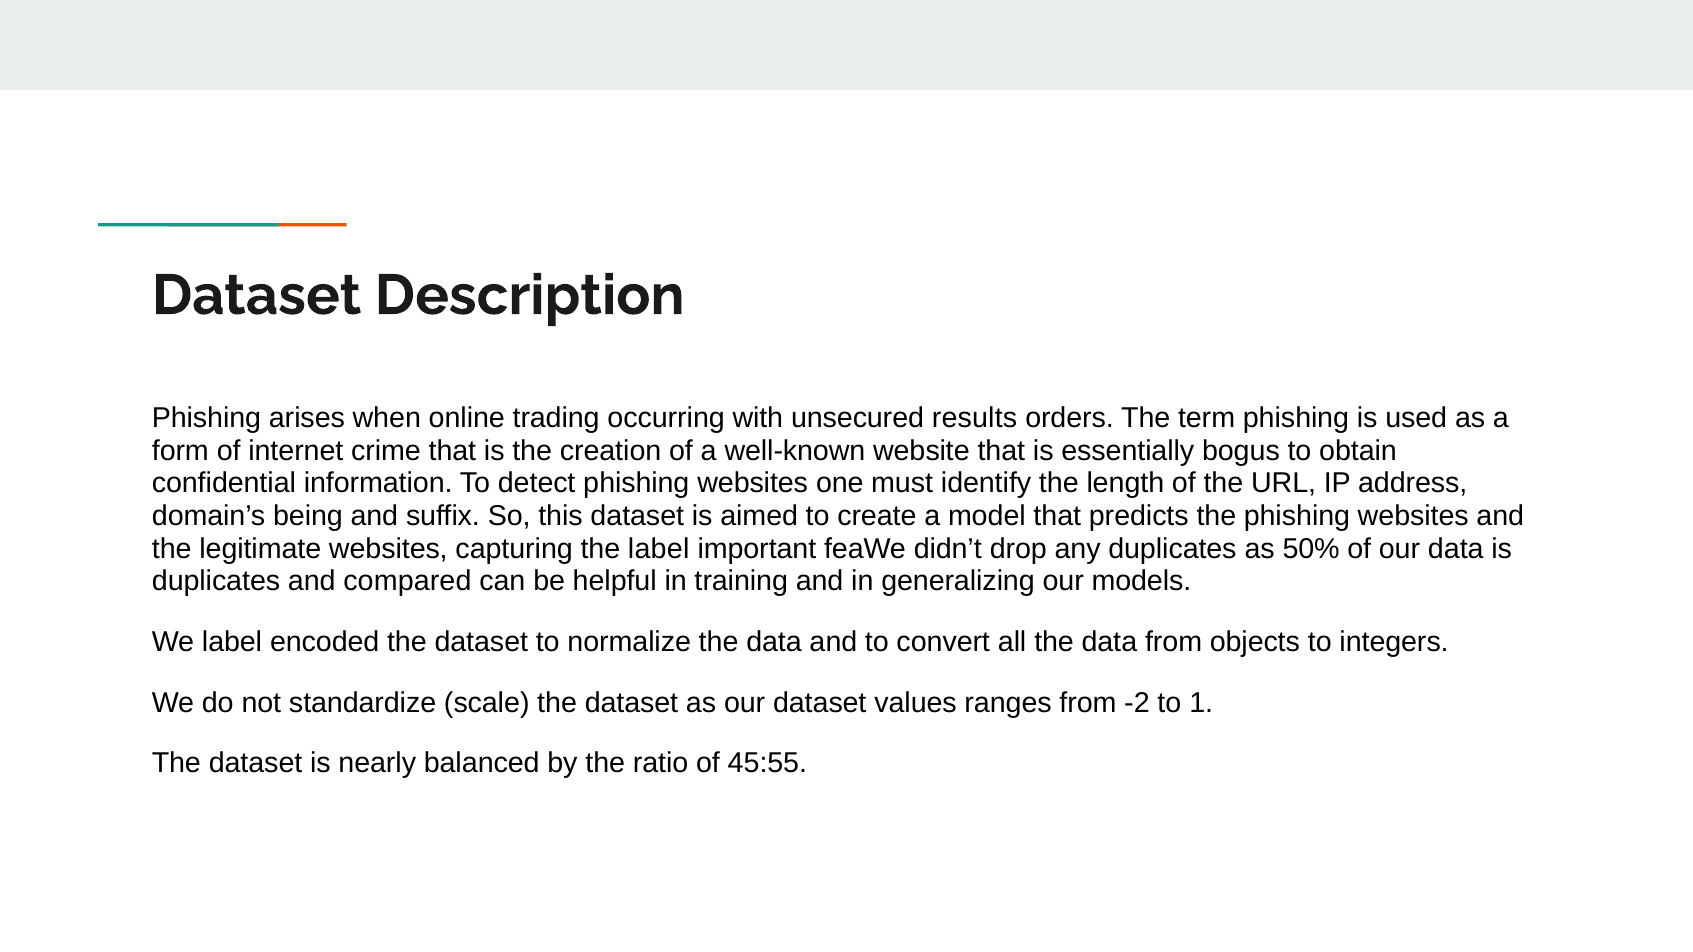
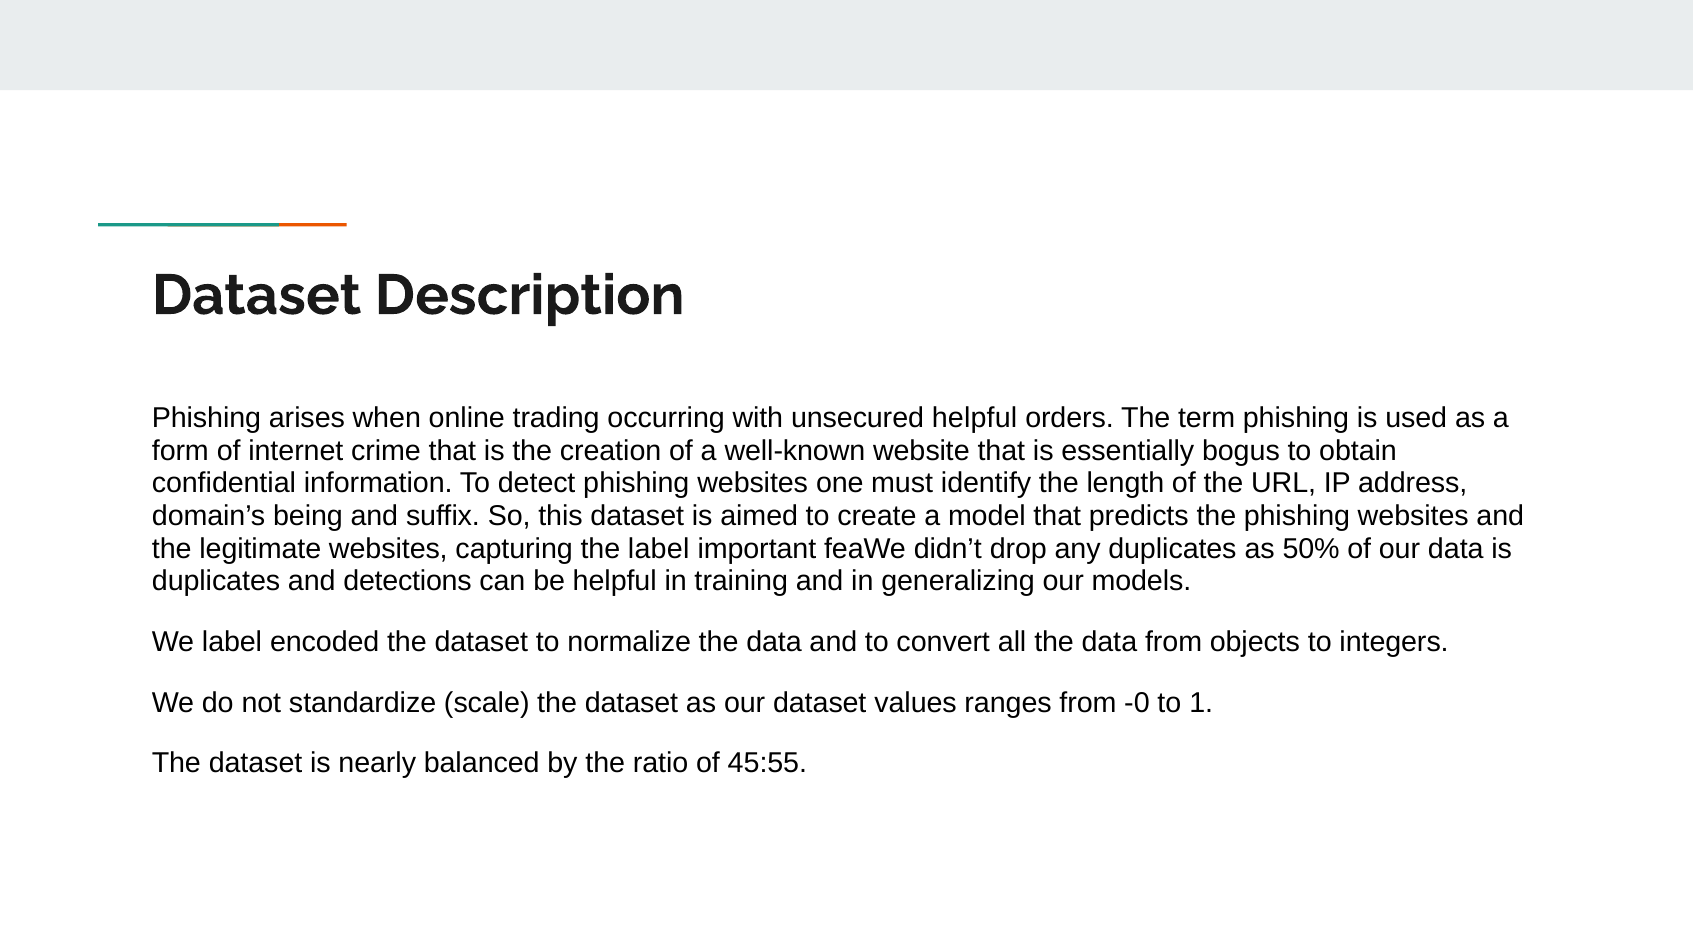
unsecured results: results -> helpful (975, 418)
compared: compared -> detections (408, 581)
-2: -2 -> -0 (1137, 703)
